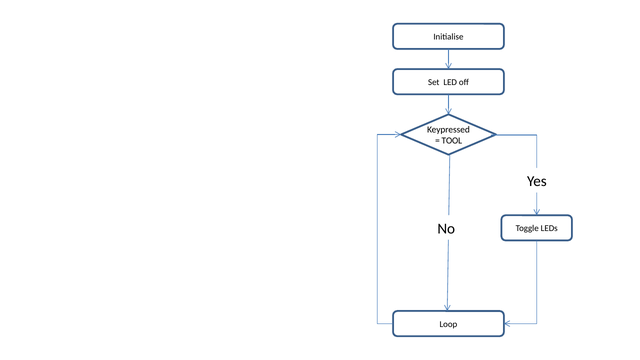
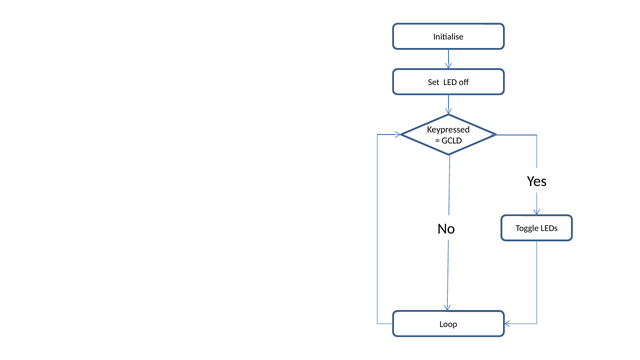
TOOL: TOOL -> GCLD (452, 141)
